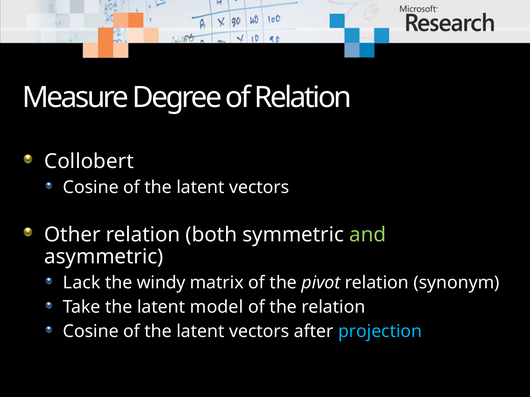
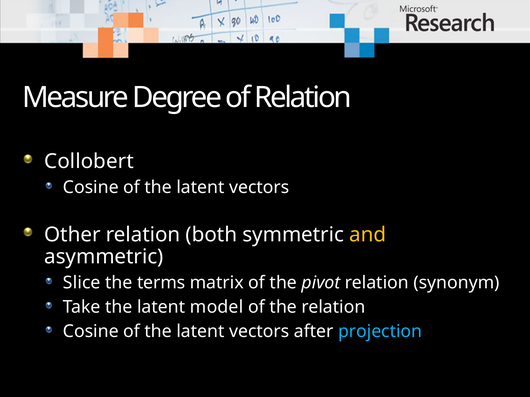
and colour: light green -> yellow (368, 235)
Lack: Lack -> Slice (82, 283)
windy: windy -> terms (161, 283)
